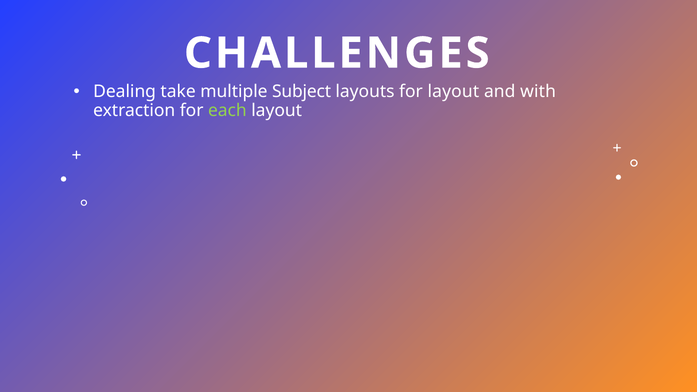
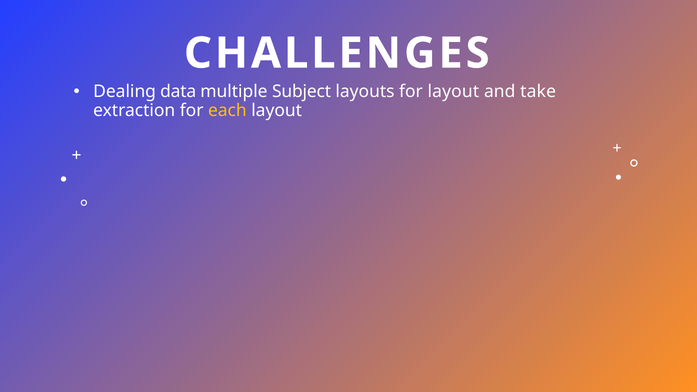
take: take -> data (178, 92)
with: with -> take (538, 92)
each colour: light green -> yellow (227, 110)
